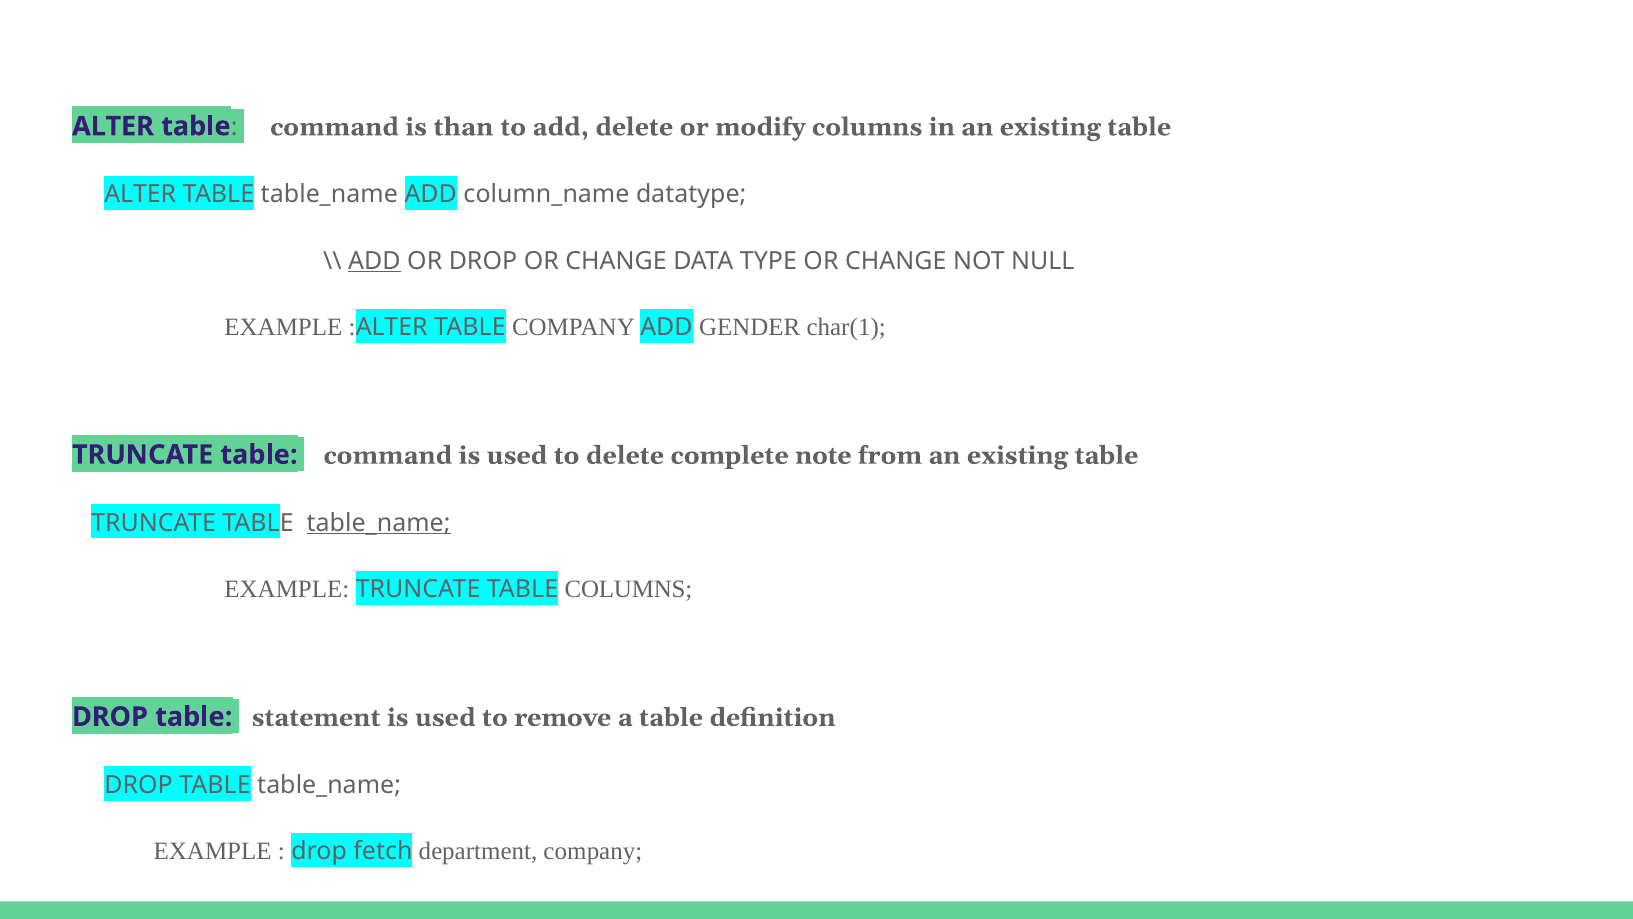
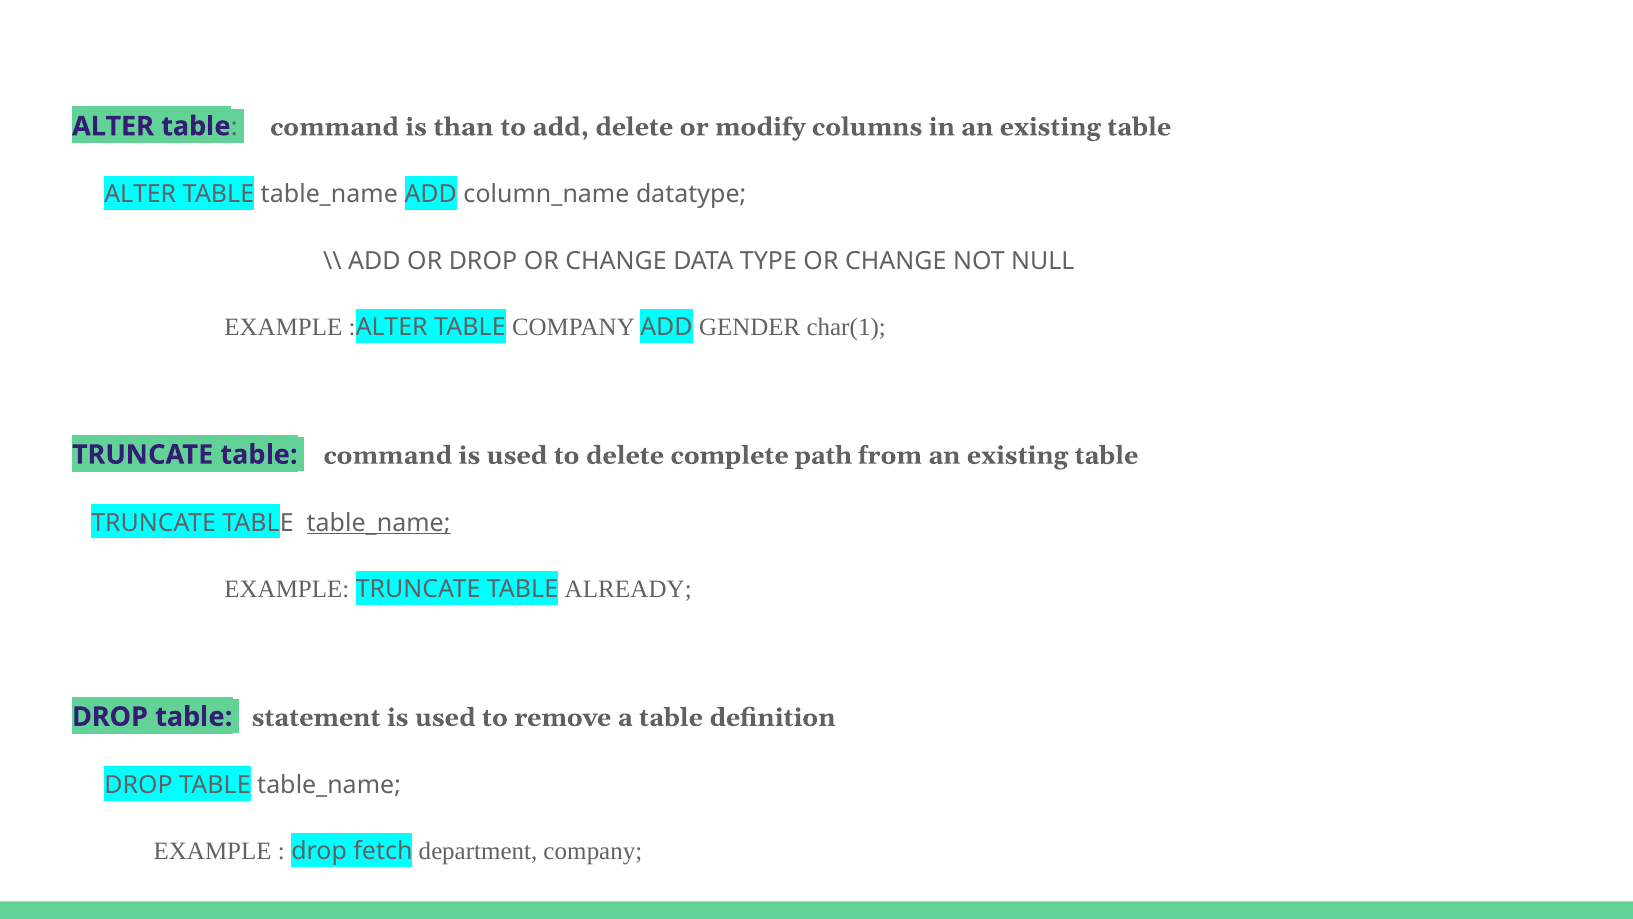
ADD underline: present -> none (374, 261)
note: note -> path (823, 455)
TABLE COLUMNS: COLUMNS -> ALREADY (628, 589)
